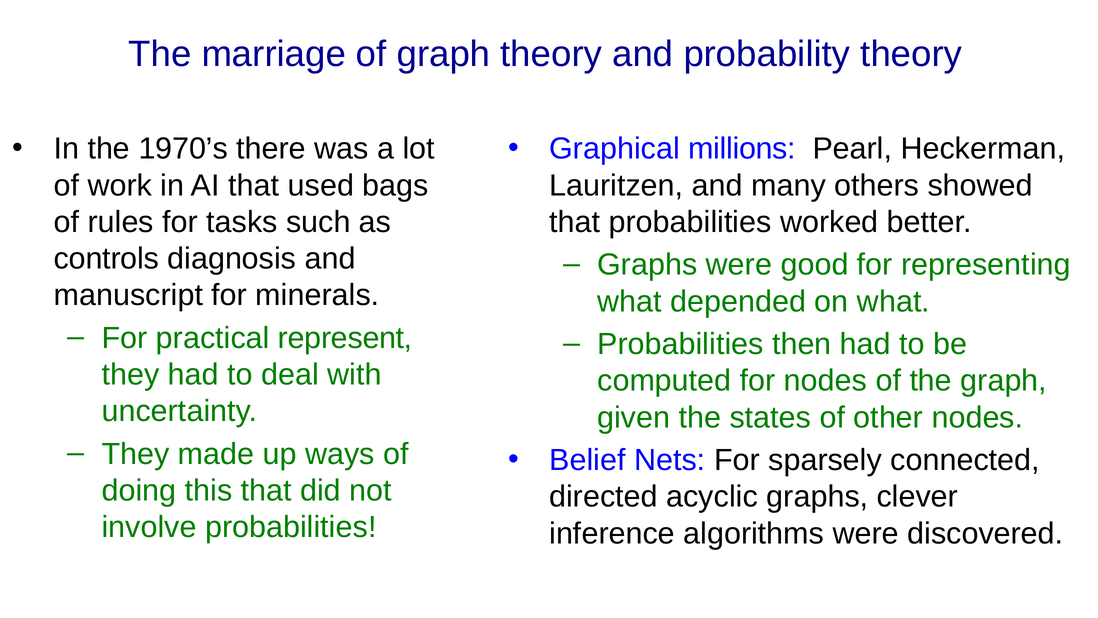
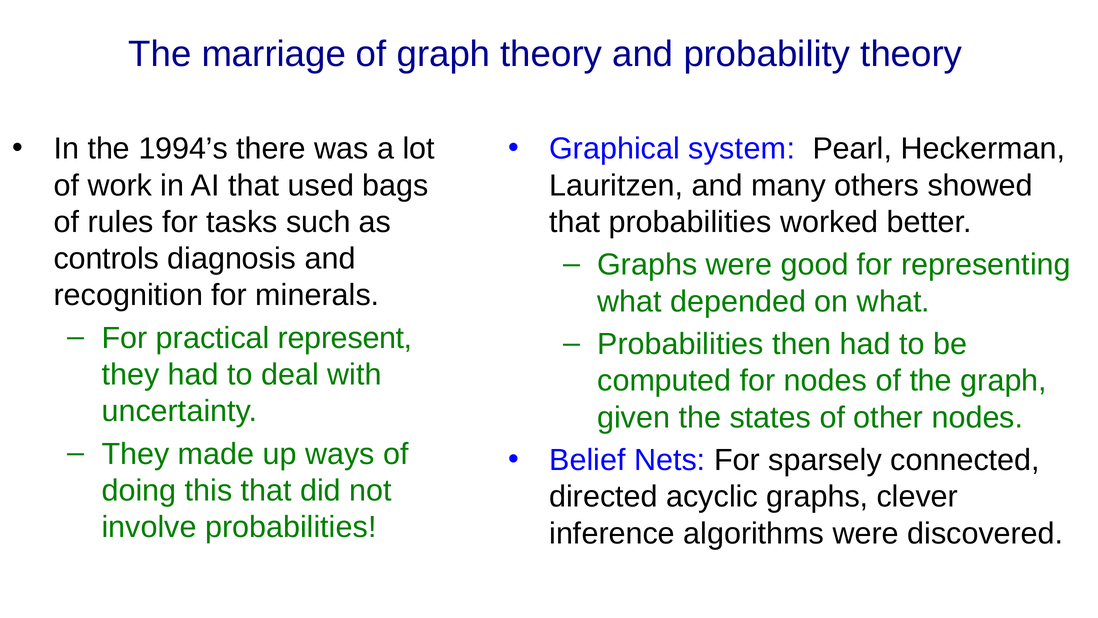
1970’s: 1970’s -> 1994’s (183, 149)
millions: millions -> system (742, 149)
manuscript: manuscript -> recognition (128, 295)
